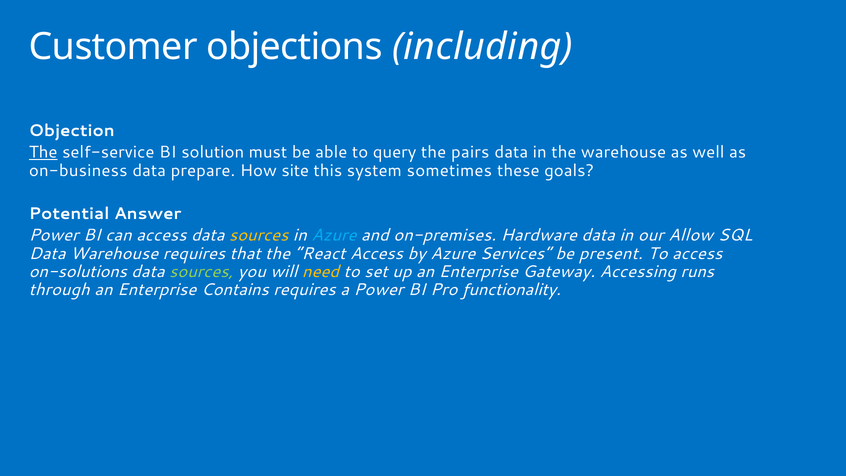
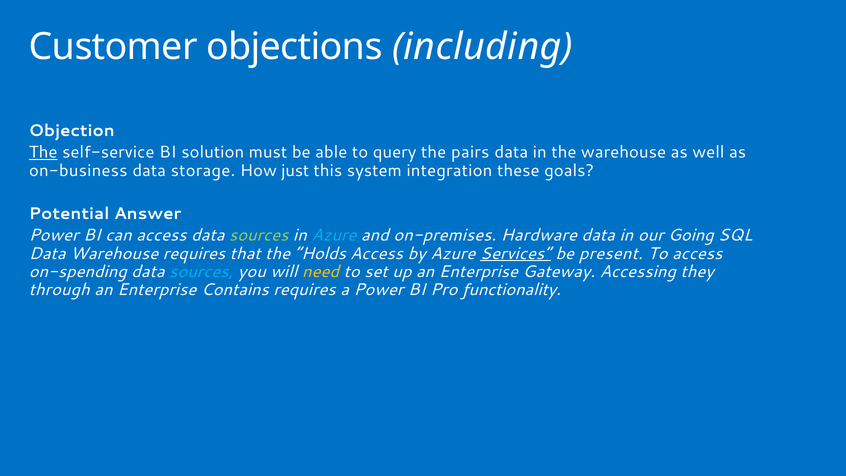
prepare: prepare -> storage (203, 171)
site: site -> just (295, 171)
sometimes: sometimes -> integration (449, 171)
sources colour: yellow -> light green (259, 235)
Allow: Allow -> Going (691, 235)
React: React -> Holds (320, 253)
Services underline: none -> present (515, 253)
on-solutions: on-solutions -> on-spending (78, 272)
sources colour: light green -> light blue (201, 272)
runs: runs -> they (697, 272)
